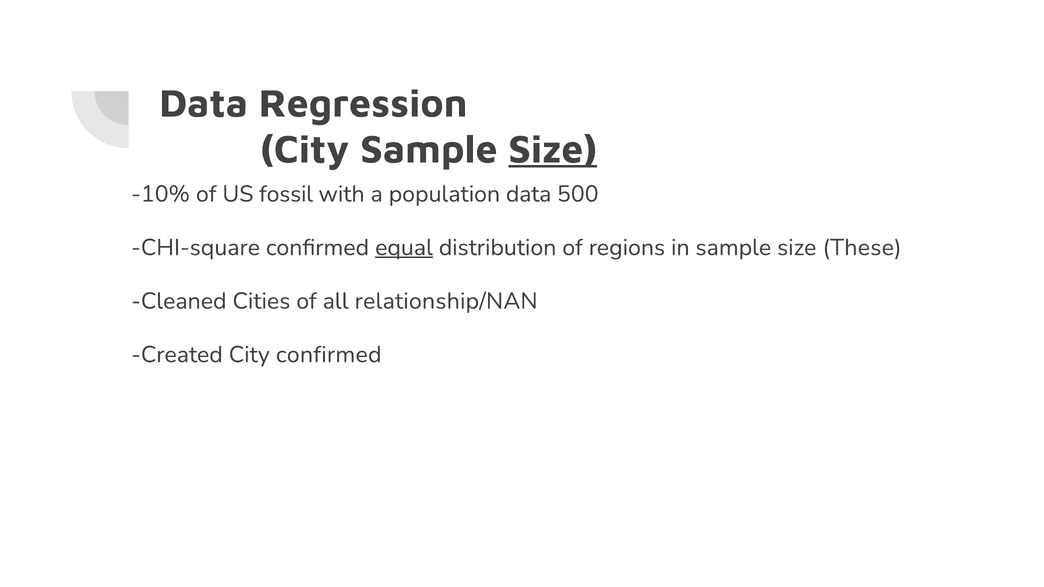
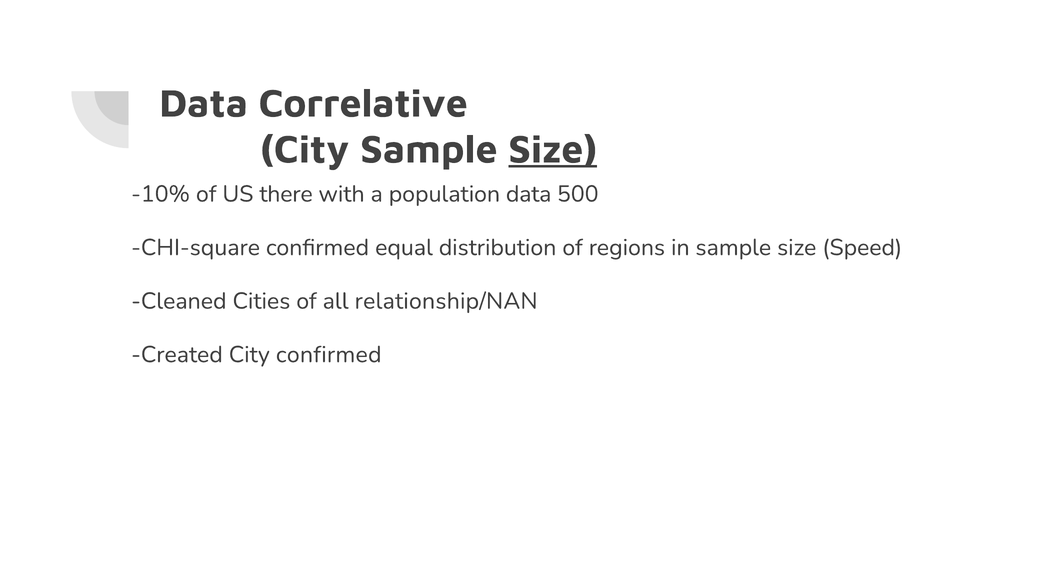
Regression: Regression -> Correlative (363, 104)
fossil: fossil -> there (286, 194)
equal underline: present -> none (404, 248)
These: These -> Speed (862, 248)
